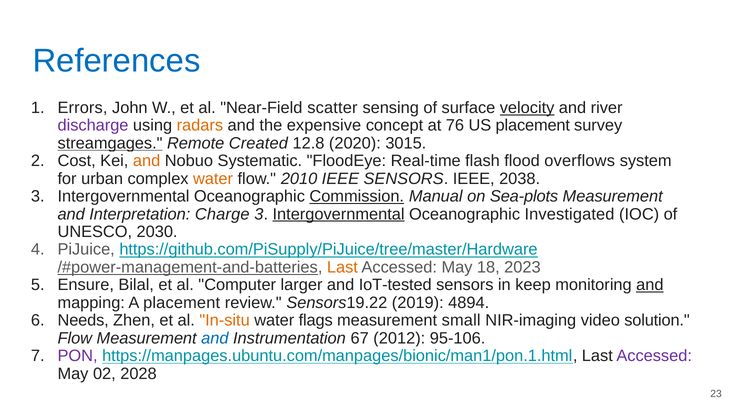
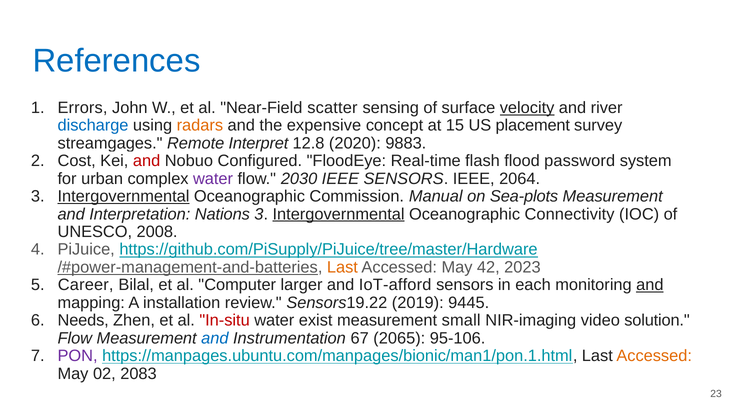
discharge colour: purple -> blue (93, 125)
76: 76 -> 15 (455, 125)
streamgages underline: present -> none (110, 143)
Created: Created -> Interpret (258, 143)
3015: 3015 -> 9883 (406, 143)
and colour: orange -> red (147, 161)
Systematic: Systematic -> Configured (260, 161)
overflows: overflows -> password (580, 161)
water colour: orange -> purple (213, 179)
2010: 2010 -> 2030 (299, 179)
2038: 2038 -> 2064 (520, 179)
Intergovernmental underline: none -> present (124, 196)
Commission underline: present -> none (357, 196)
Charge: Charge -> Nations (222, 214)
Investigated: Investigated -> Connectivity (570, 214)
2030: 2030 -> 2008 (157, 232)
18: 18 -> 42 (488, 267)
Ensure: Ensure -> Career (86, 285)
IoT-tested: IoT-tested -> IoT-afford (395, 285)
keep: keep -> each (533, 285)
A placement: placement -> installation (182, 303)
4894: 4894 -> 9445 (469, 303)
In-situ colour: orange -> red (225, 320)
flags: flags -> exist (316, 320)
2012: 2012 -> 2065 (399, 338)
Accessed colour: purple -> orange (654, 356)
2028: 2028 -> 2083 (138, 373)
